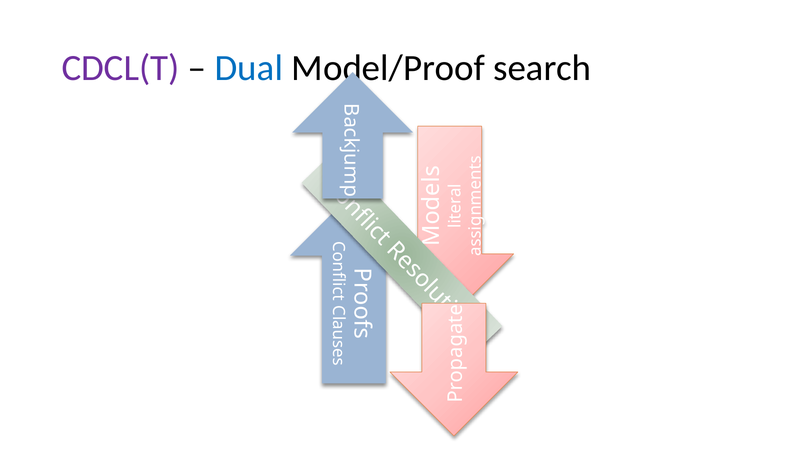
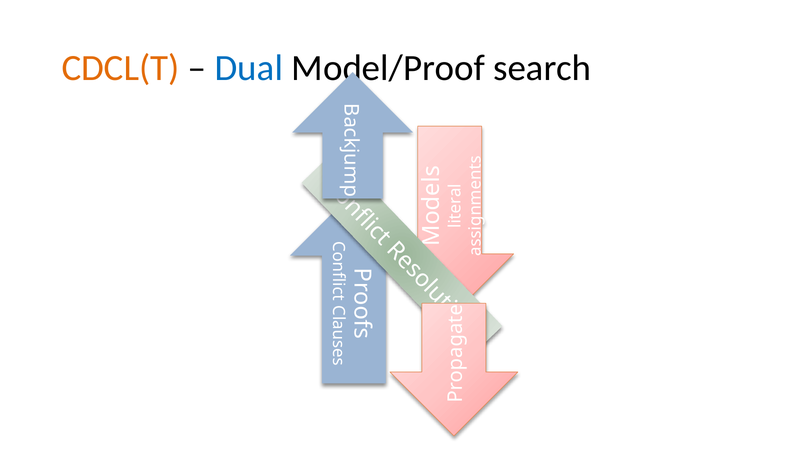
CDCL(T colour: purple -> orange (121, 68)
